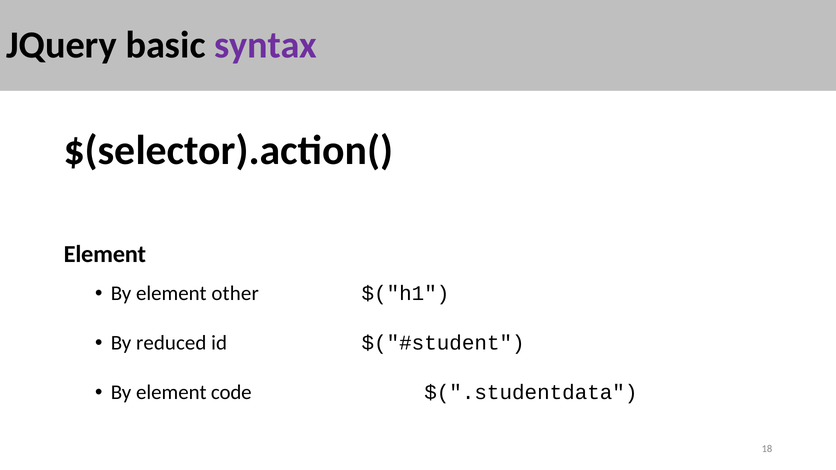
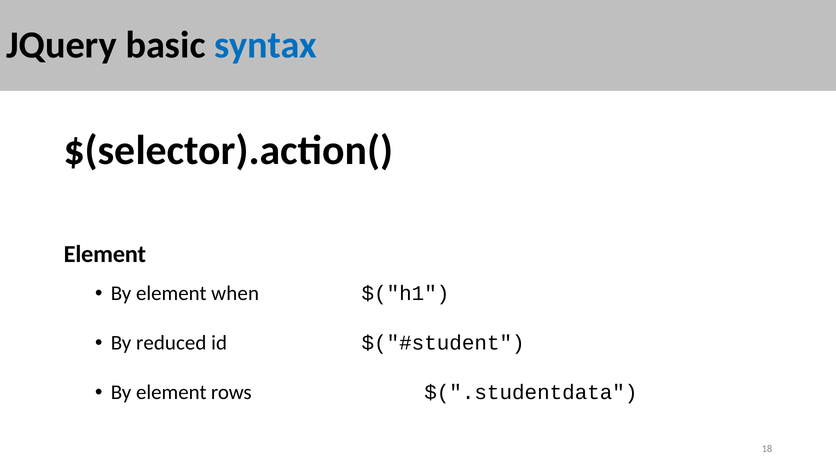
syntax colour: purple -> blue (266, 45)
other: other -> when (235, 294)
code: code -> rows (231, 393)
